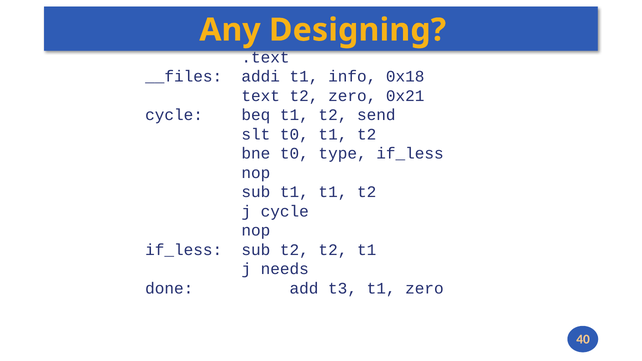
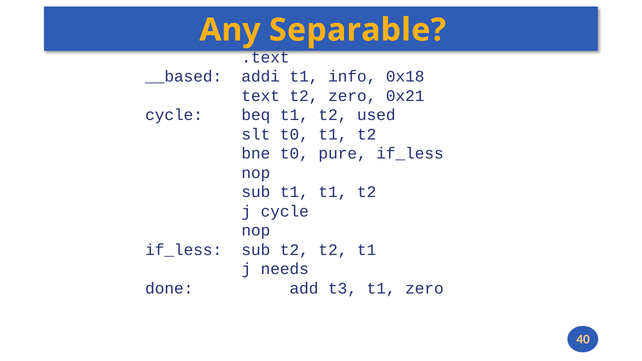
Designing: Designing -> Separable (357, 30)
__files: __files -> __based (184, 77)
send: send -> used (376, 115)
type: type -> pure (343, 154)
